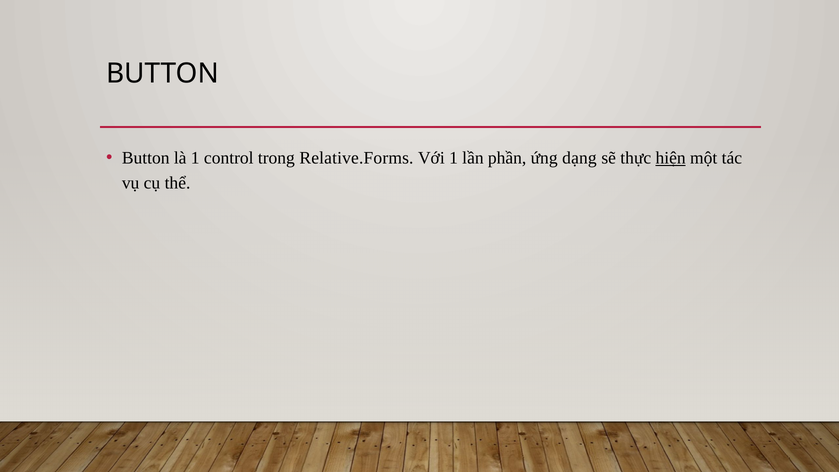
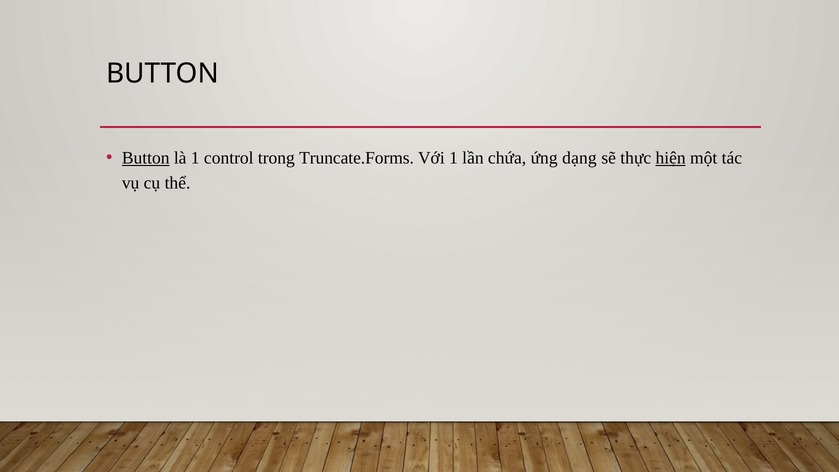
Button underline: none -> present (146, 158)
Relative.Forms: Relative.Forms -> Truncate.Forms (357, 158)
phần: phần -> chứa (507, 158)
